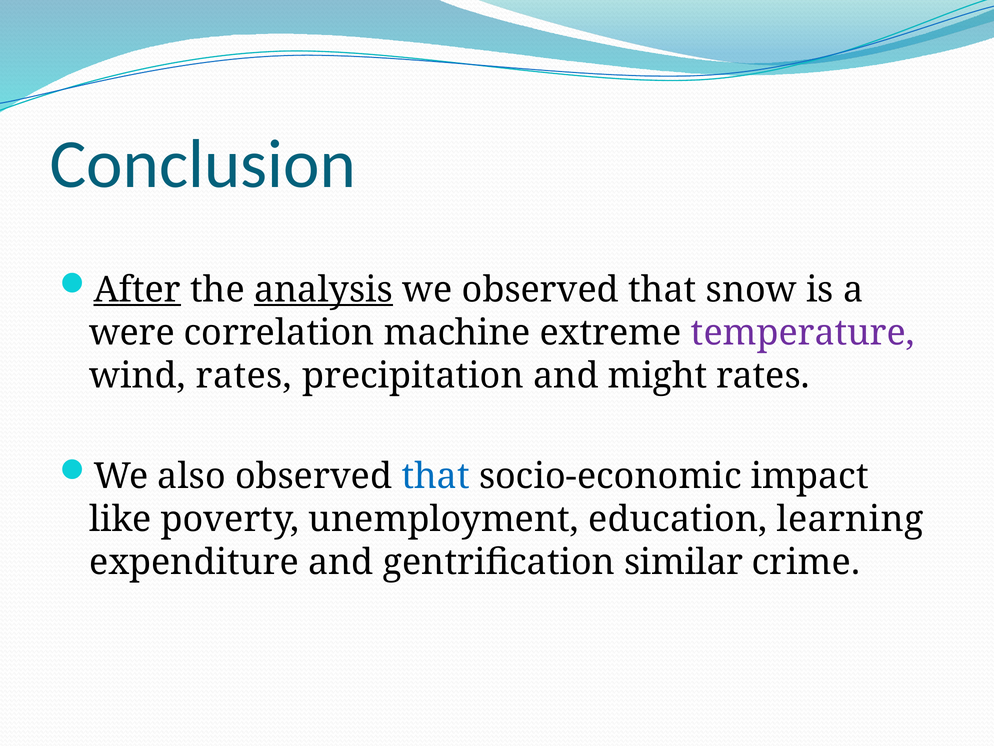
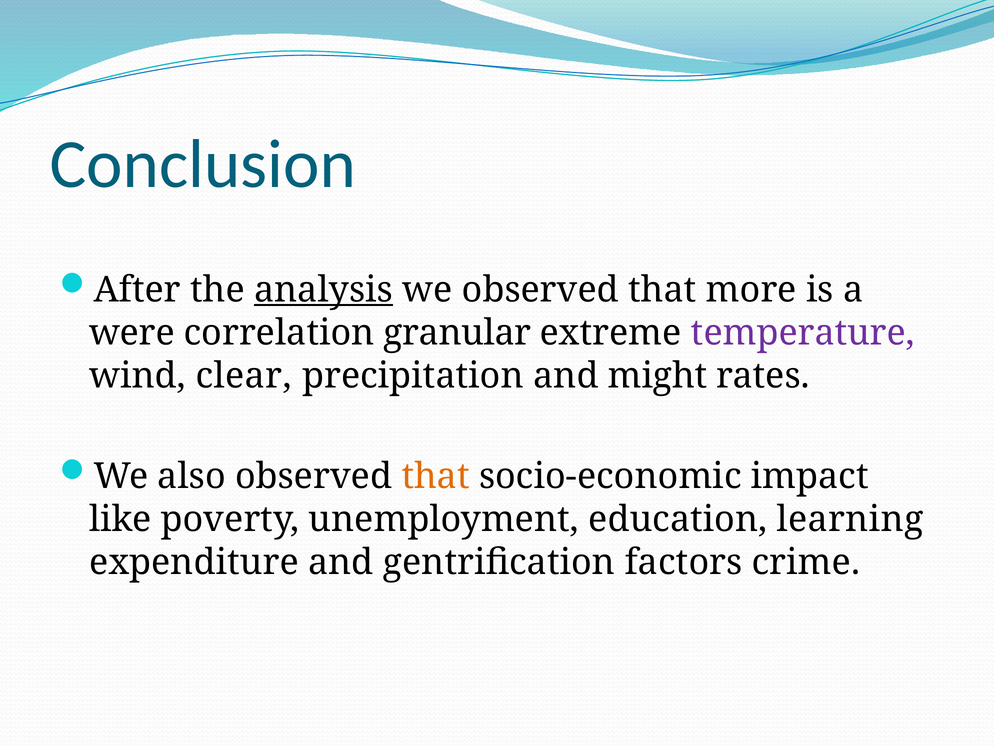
After underline: present -> none (137, 290)
snow: snow -> more (751, 290)
machine: machine -> granular (457, 333)
wind rates: rates -> clear (244, 376)
that colour: blue -> orange (436, 476)
similar: similar -> factors (684, 562)
